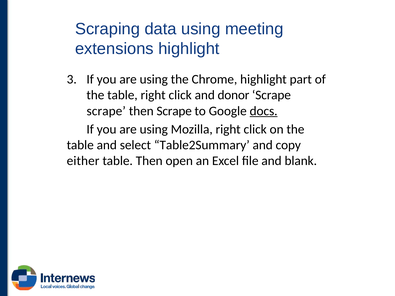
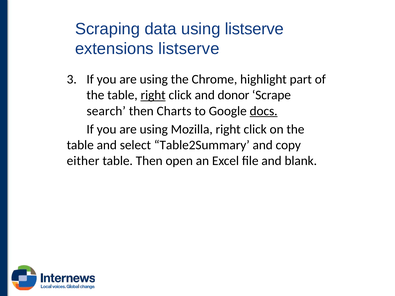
using meeting: meeting -> listserve (254, 29)
extensions highlight: highlight -> listserve (189, 49)
right underline: none -> present (153, 95)
scrape: scrape -> search (106, 111)
then Scrape: Scrape -> Charts (174, 111)
